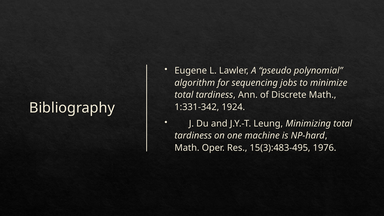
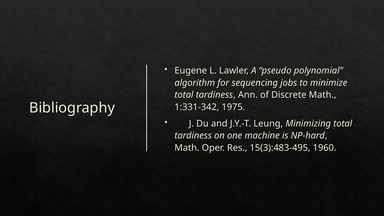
1924: 1924 -> 1975 (233, 107)
1976: 1976 -> 1960 (325, 148)
